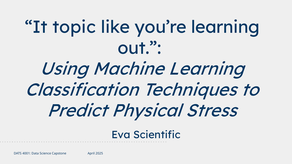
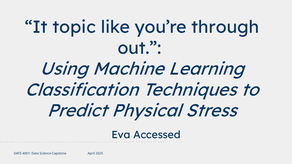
you’re learning: learning -> through (225, 27)
Scientific: Scientific -> Accessed (157, 135)
